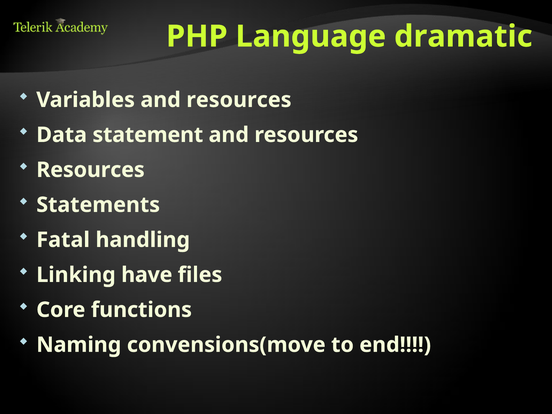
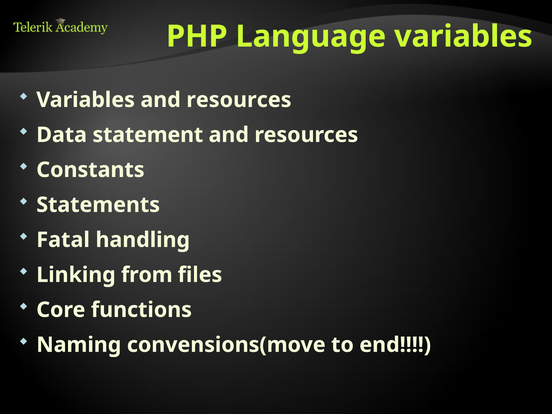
Language dramatic: dramatic -> variables (463, 36)
Resources: Resources -> Constants (90, 170)
have: have -> from (147, 275)
